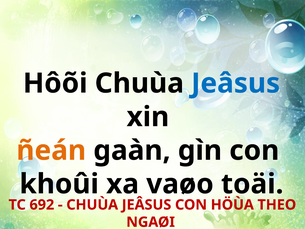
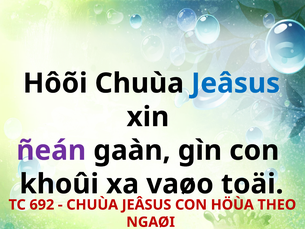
ñeán colour: orange -> purple (51, 150)
